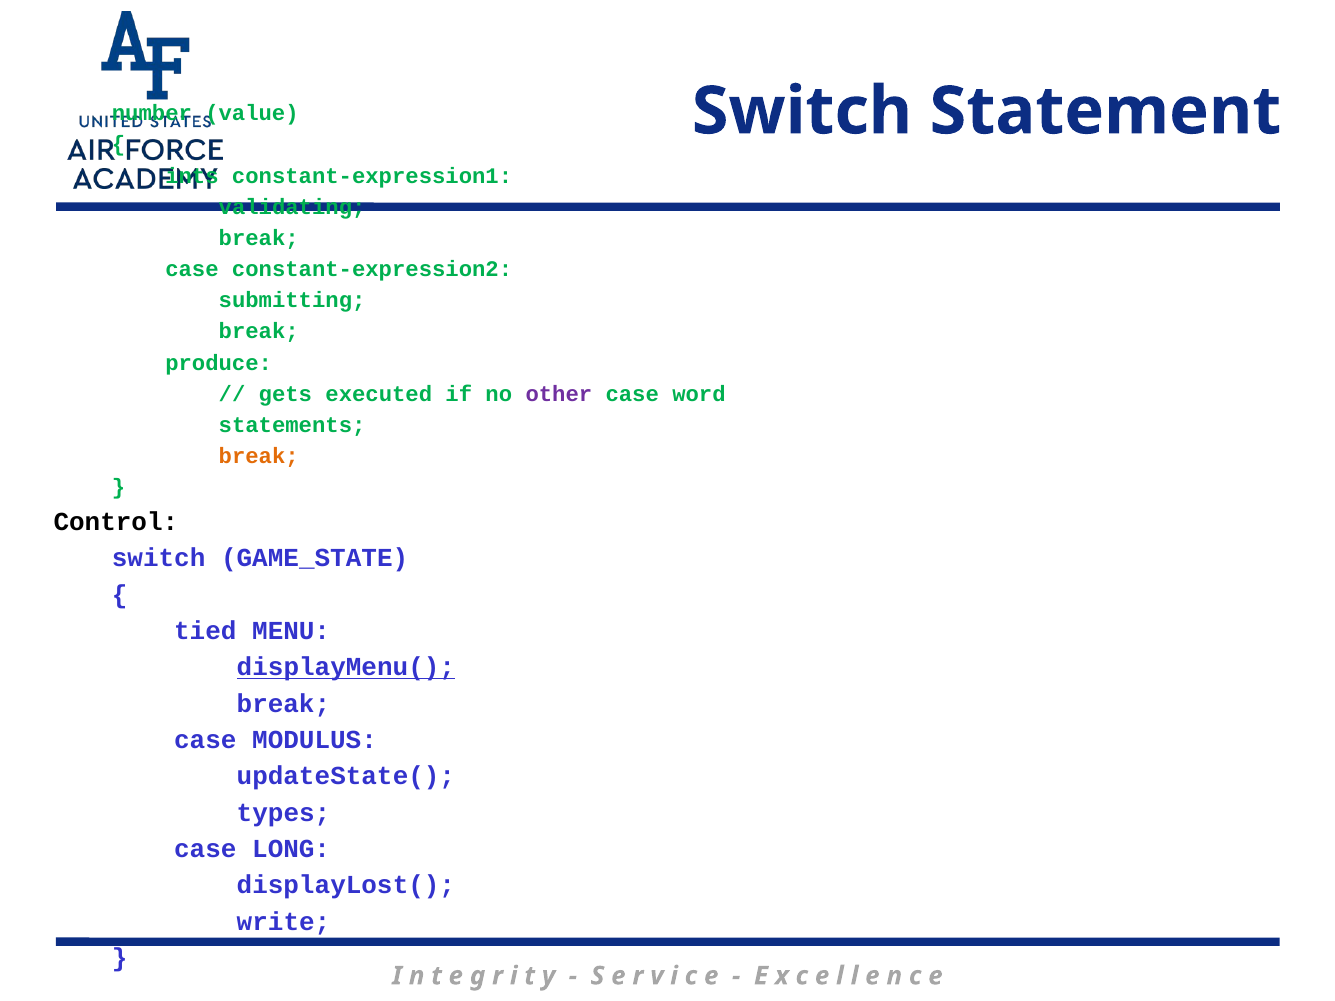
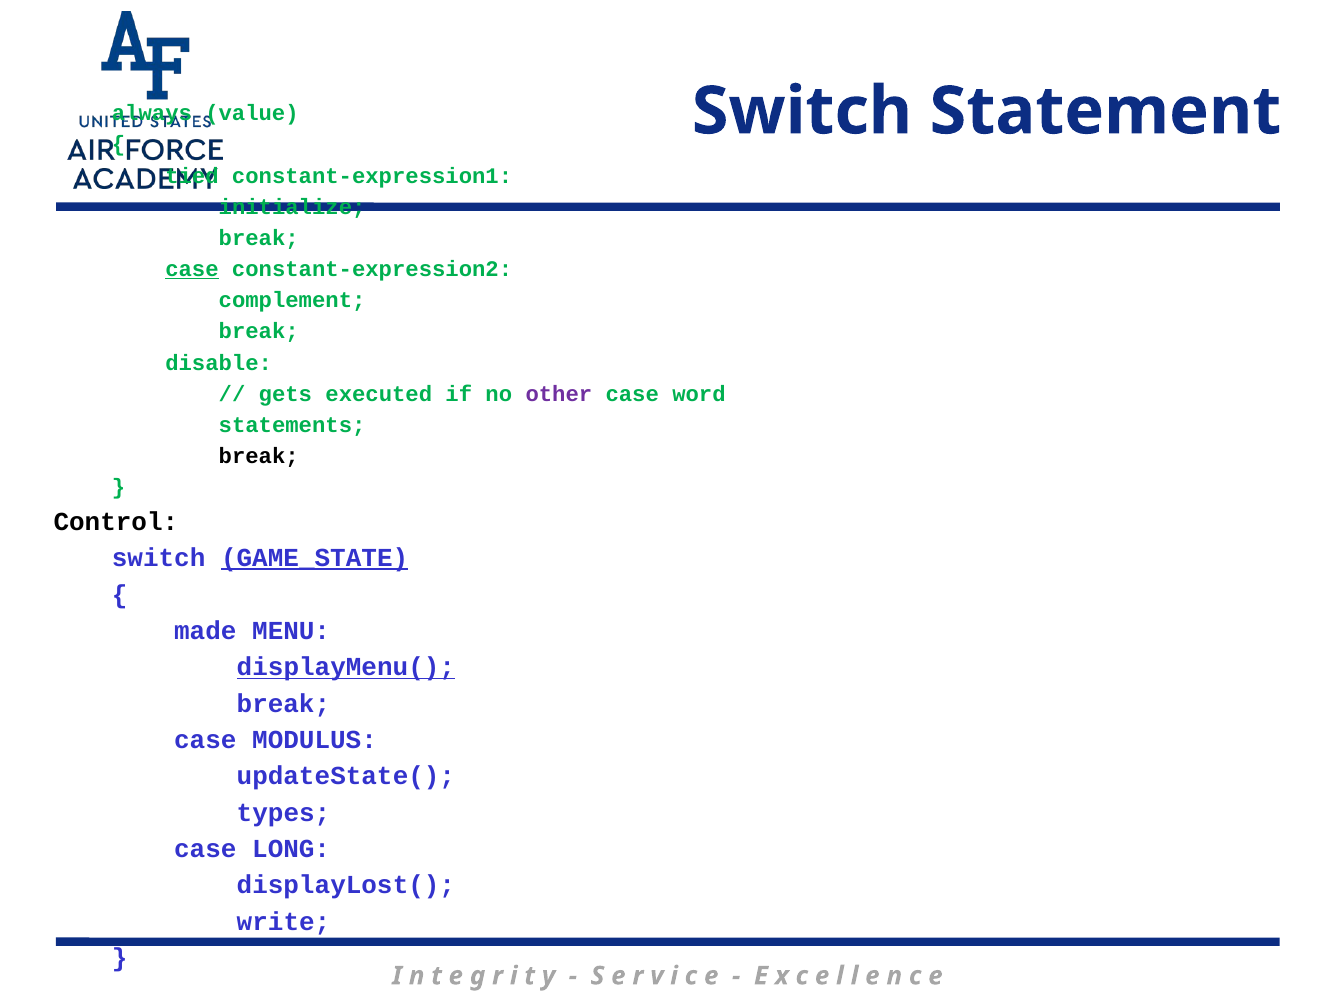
number: number -> always (152, 113)
ints: ints -> tied (192, 176)
validating: validating -> initialize (292, 207)
case underline: none -> present (192, 269)
submitting: submitting -> complement (292, 300)
produce: produce -> disable (219, 363)
break colour: orange -> black (259, 456)
GAME_STATE underline: none -> present (315, 558)
tied: tied -> made (205, 631)
